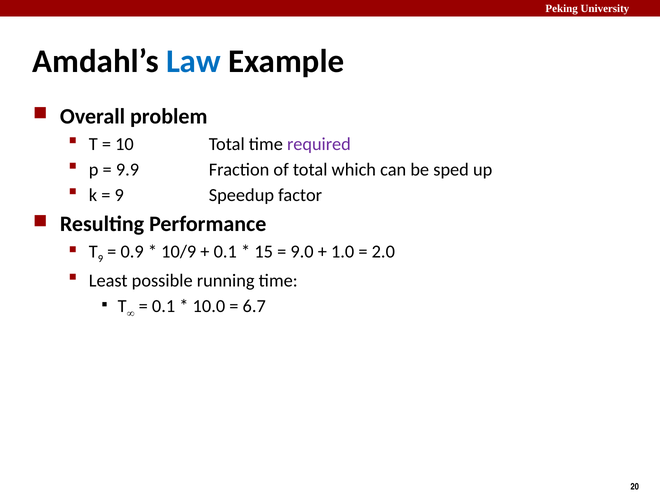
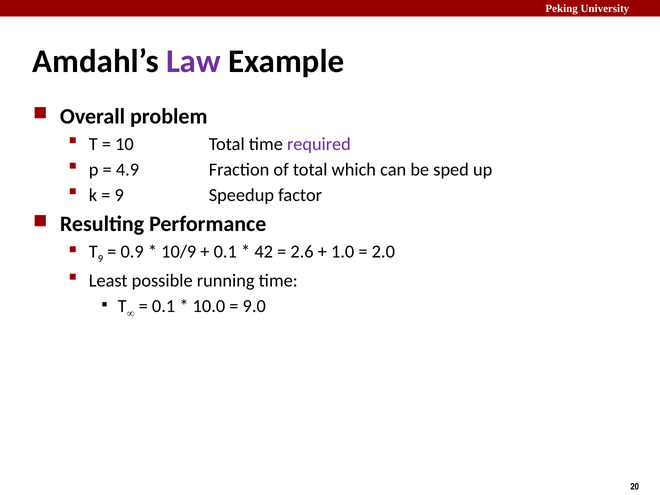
Law colour: blue -> purple (193, 61)
9.9: 9.9 -> 4.9 (128, 170)
15: 15 -> 42 (264, 252)
9.0: 9.0 -> 2.6 (302, 252)
6.7: 6.7 -> 9.0 (254, 306)
